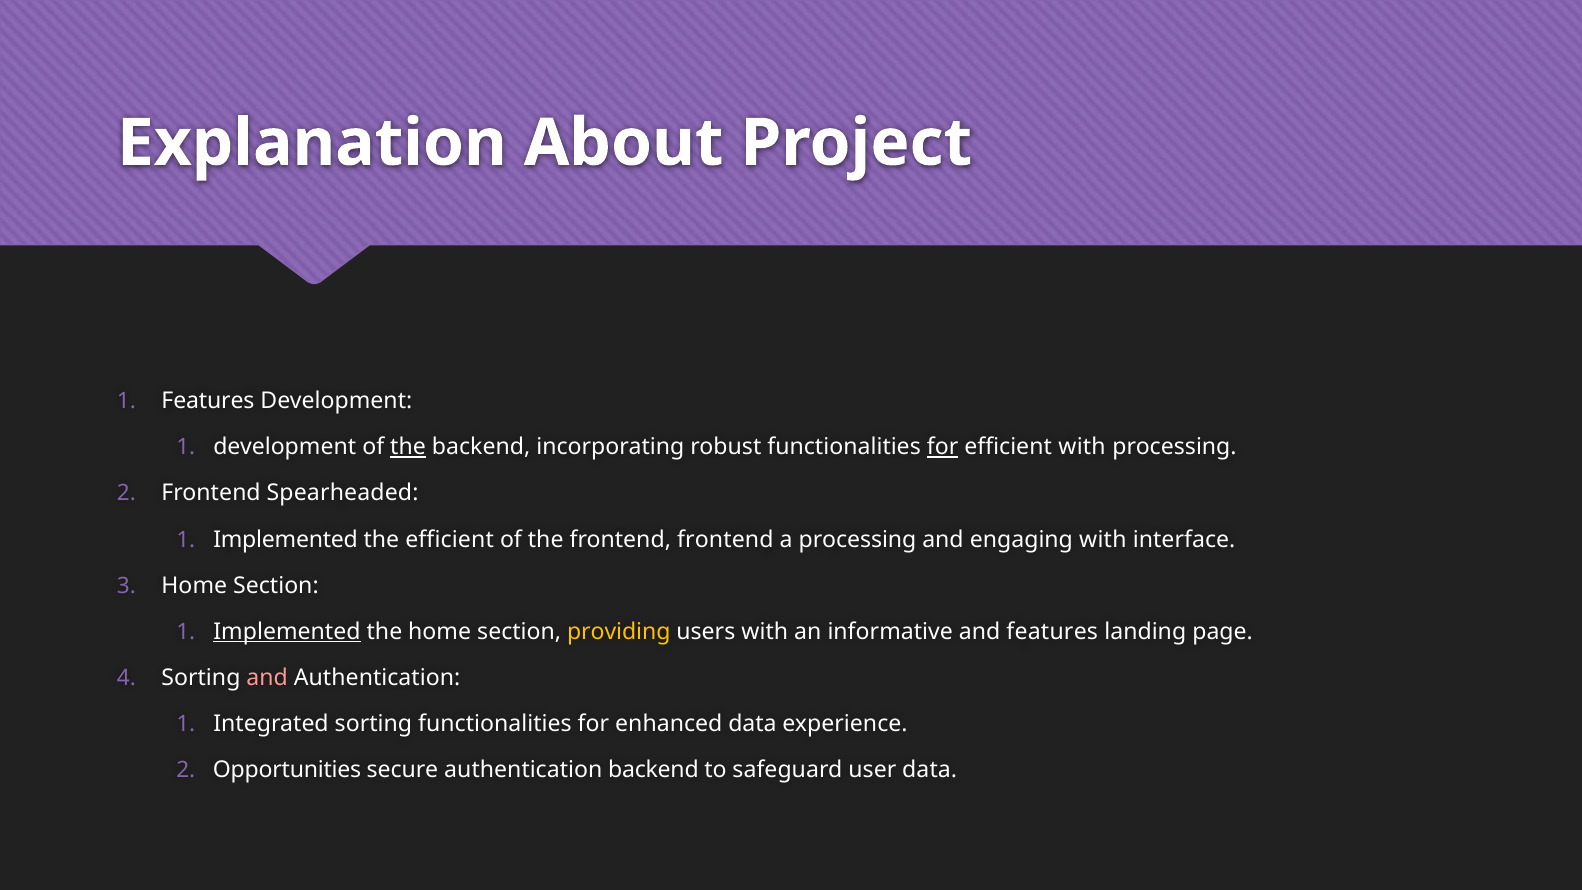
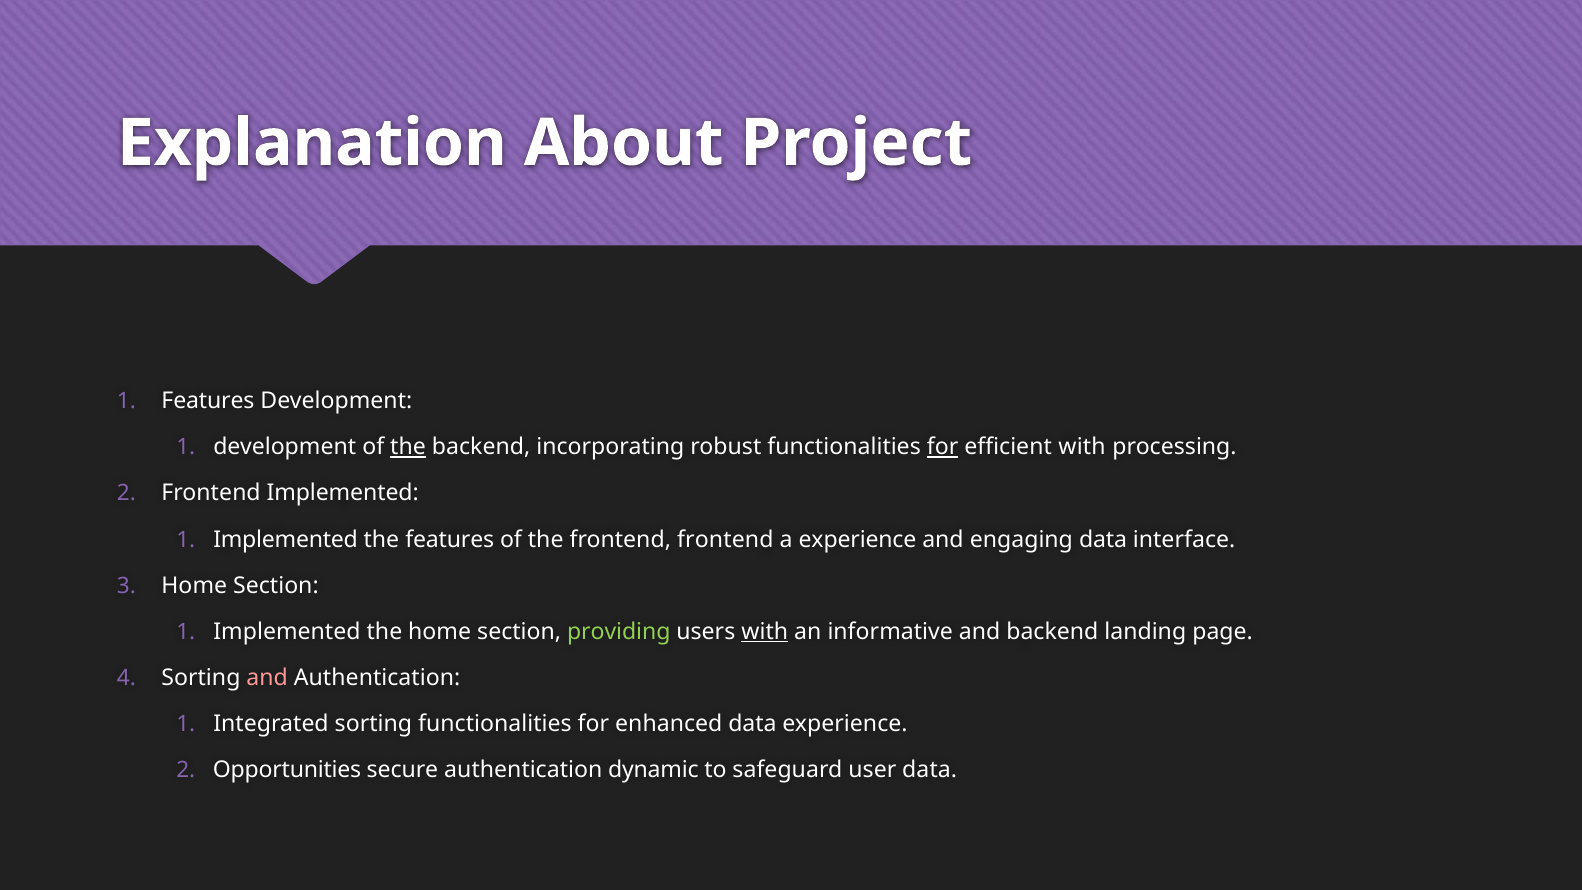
Frontend Spearheaded: Spearheaded -> Implemented (343, 493)
the efficient: efficient -> features (450, 539)
a processing: processing -> experience (858, 539)
engaging with: with -> data (1103, 539)
Implemented underline: present -> none (287, 632)
providing colour: yellow -> light green (619, 632)
with underline: none -> present (765, 632)
and features: features -> backend (1052, 632)
authentication backend: backend -> dynamic (653, 770)
